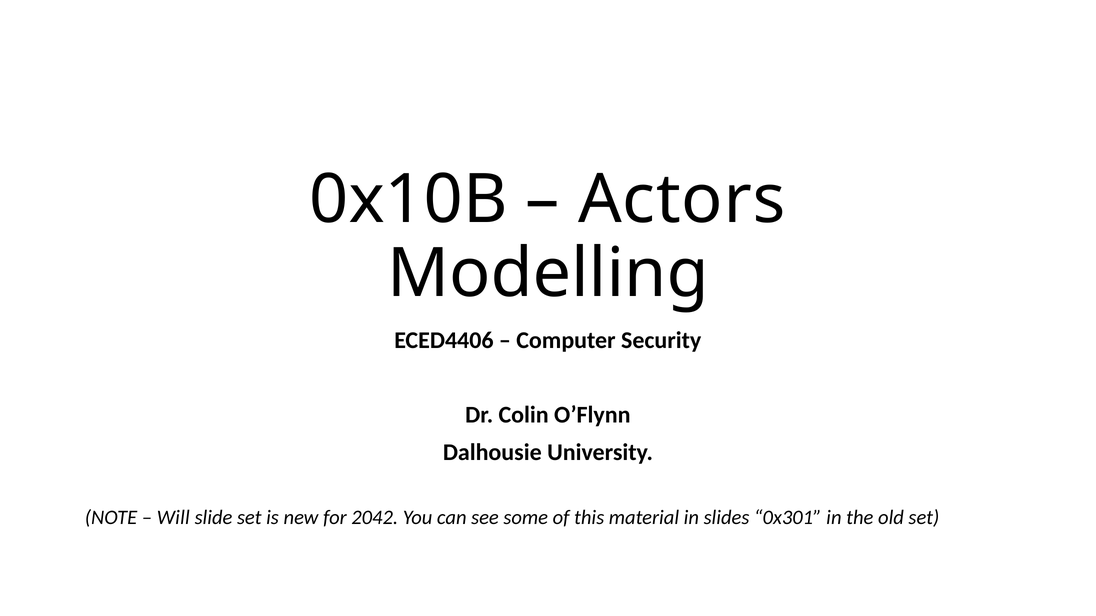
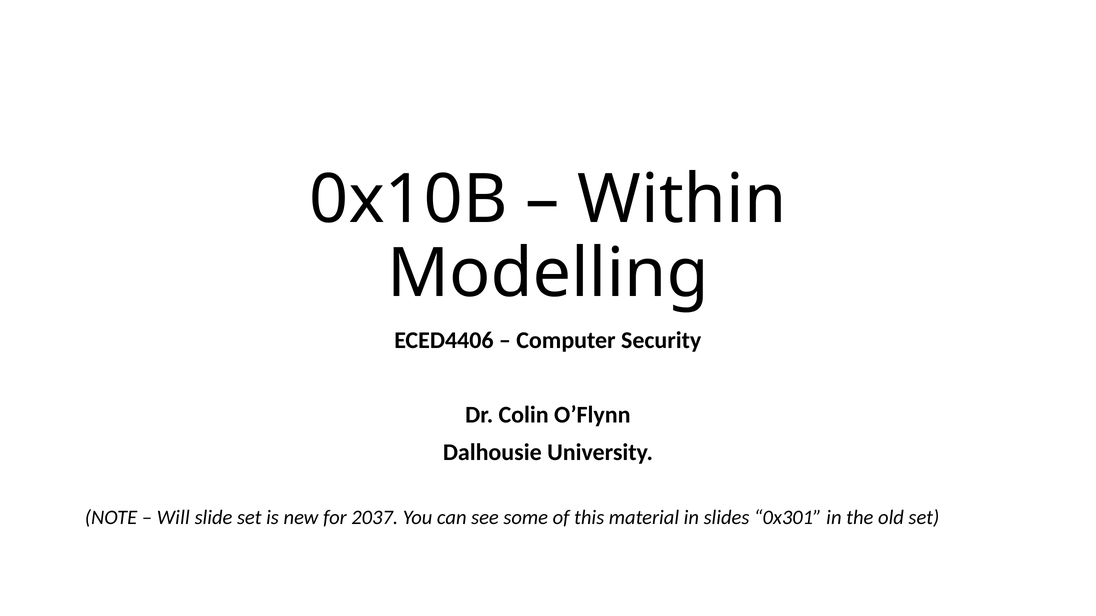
Actors: Actors -> Within (682, 200)
2042: 2042 -> 2037 (375, 518)
